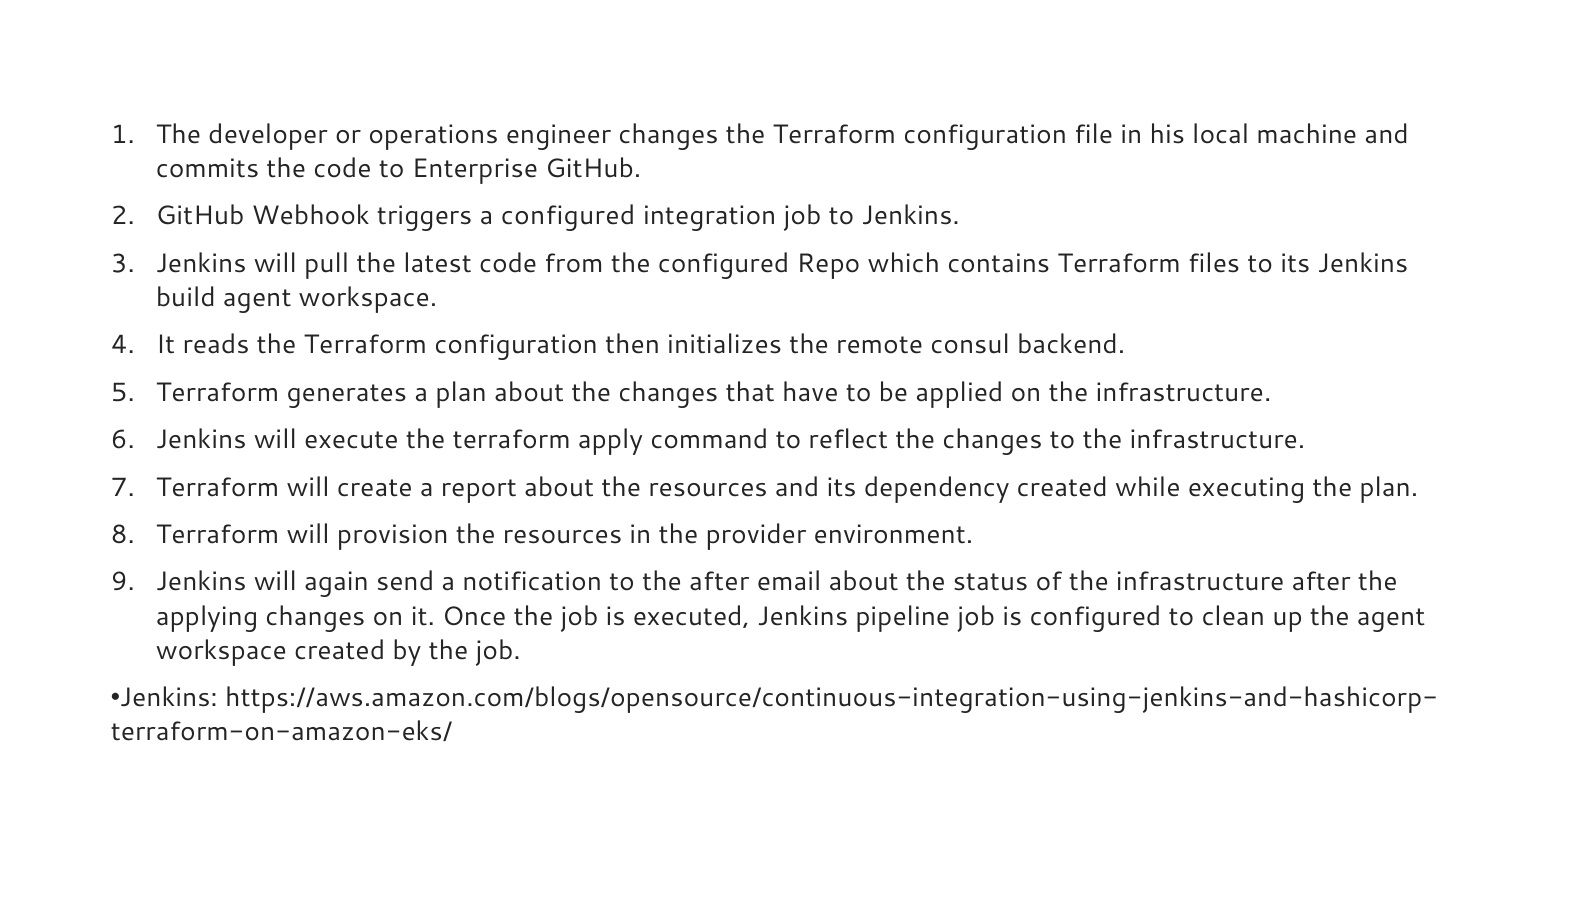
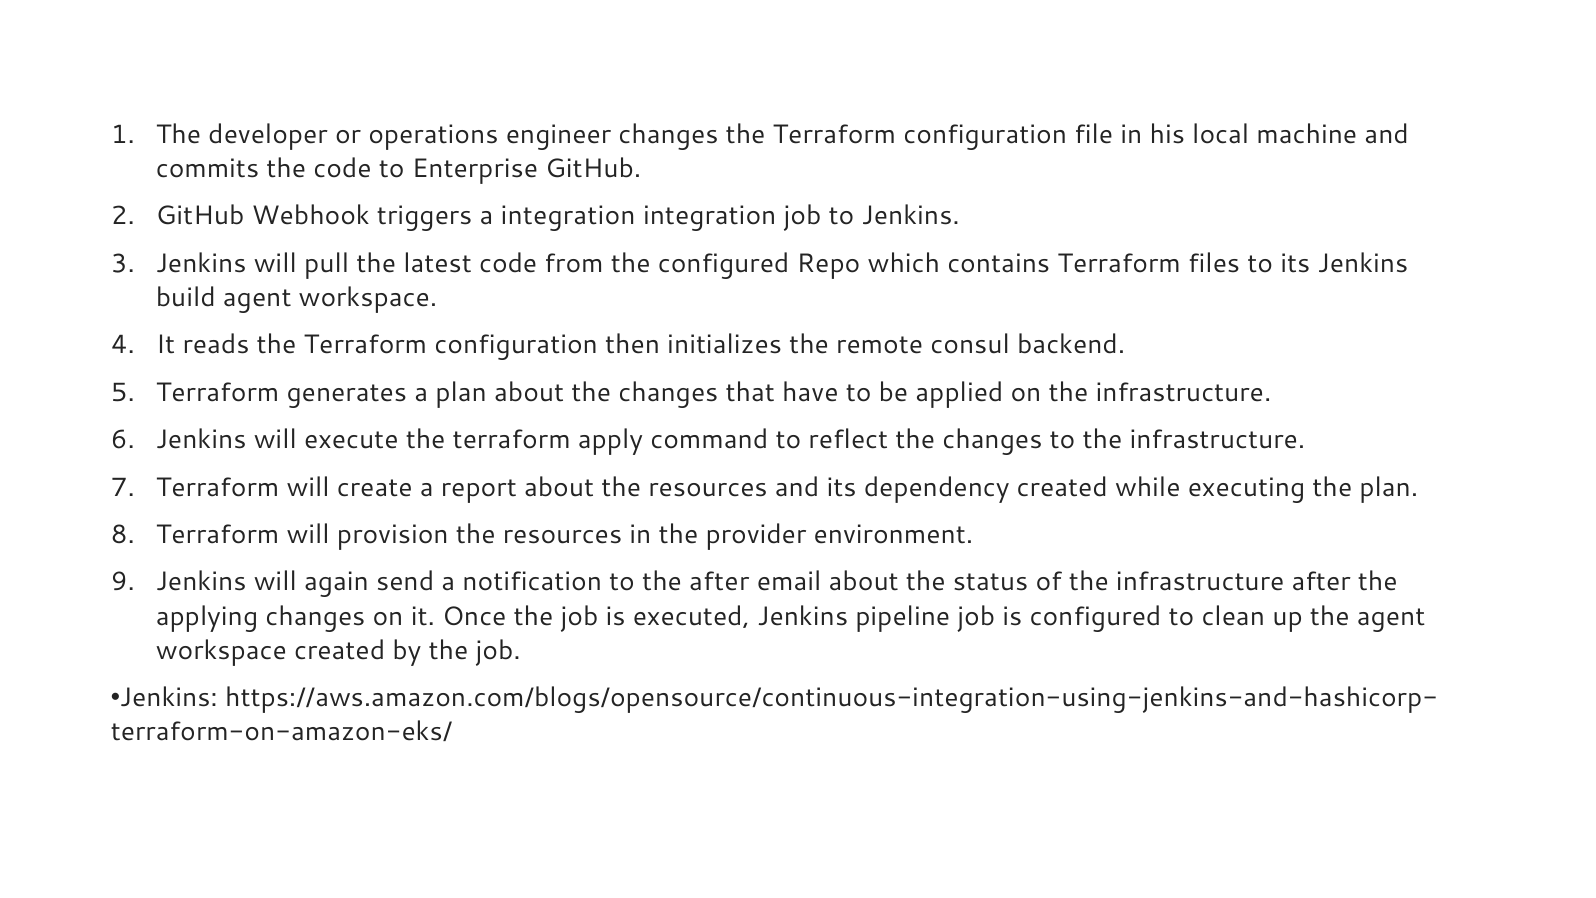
a configured: configured -> integration (568, 216)
